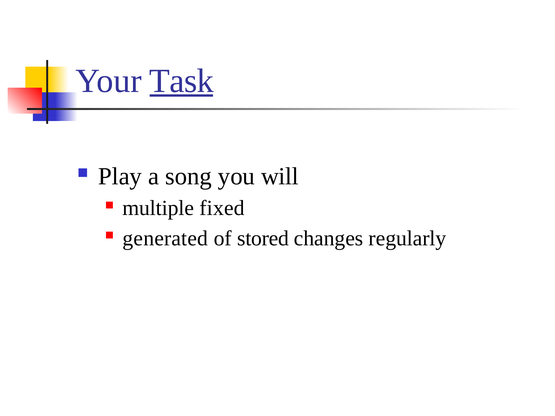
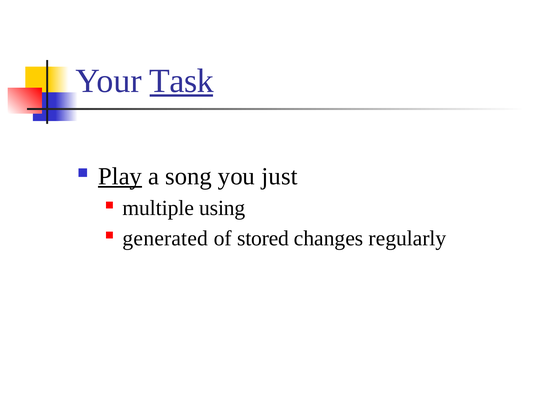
Play underline: none -> present (120, 176)
will: will -> just (280, 176)
fixed: fixed -> using (222, 208)
